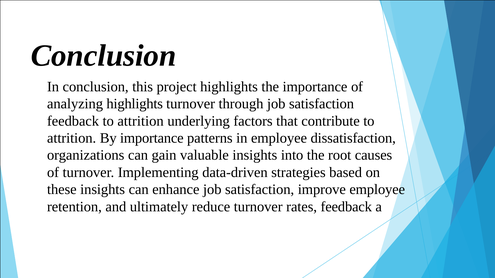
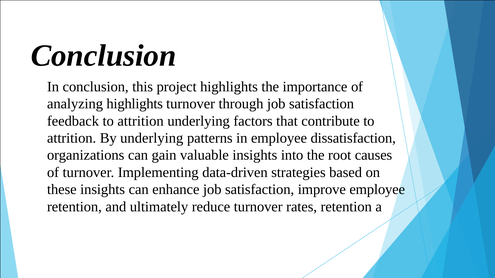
By importance: importance -> underlying (152, 138)
rates feedback: feedback -> retention (346, 207)
